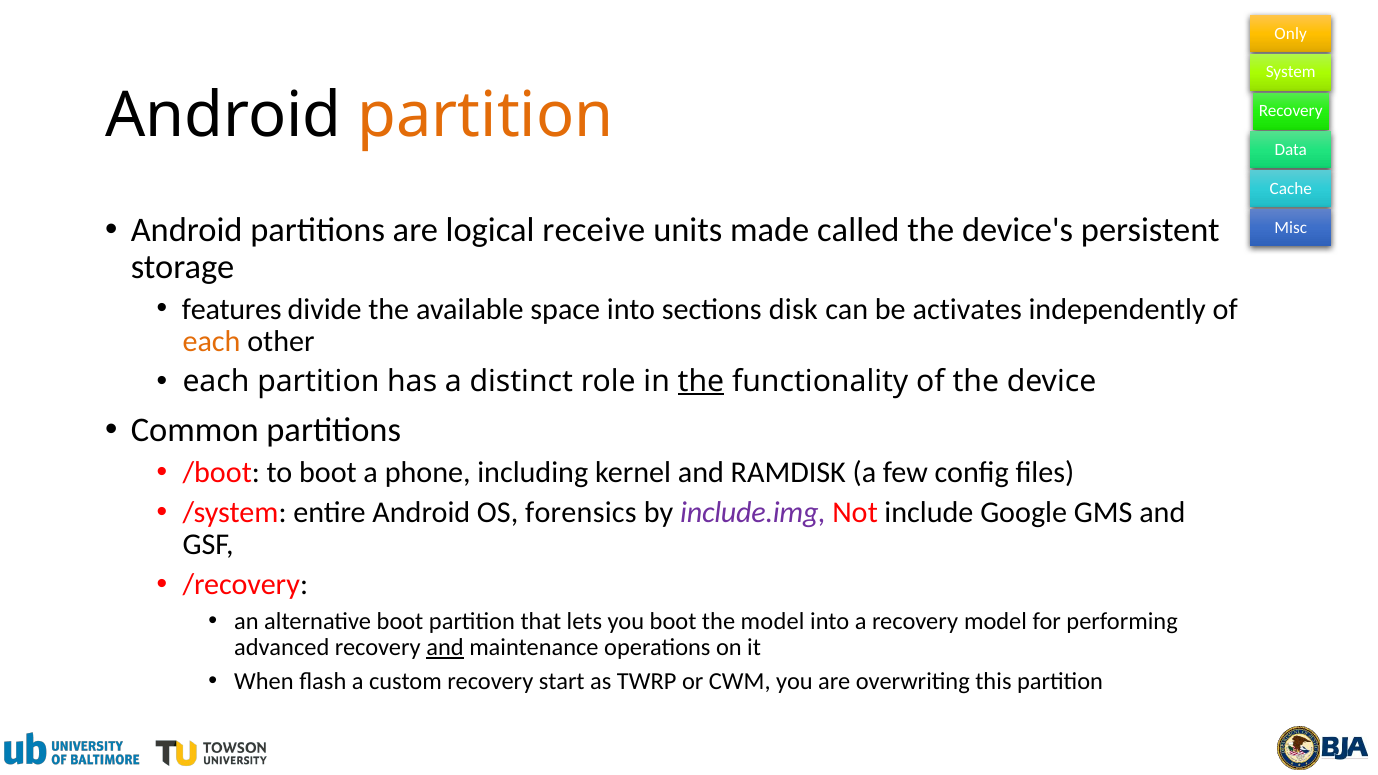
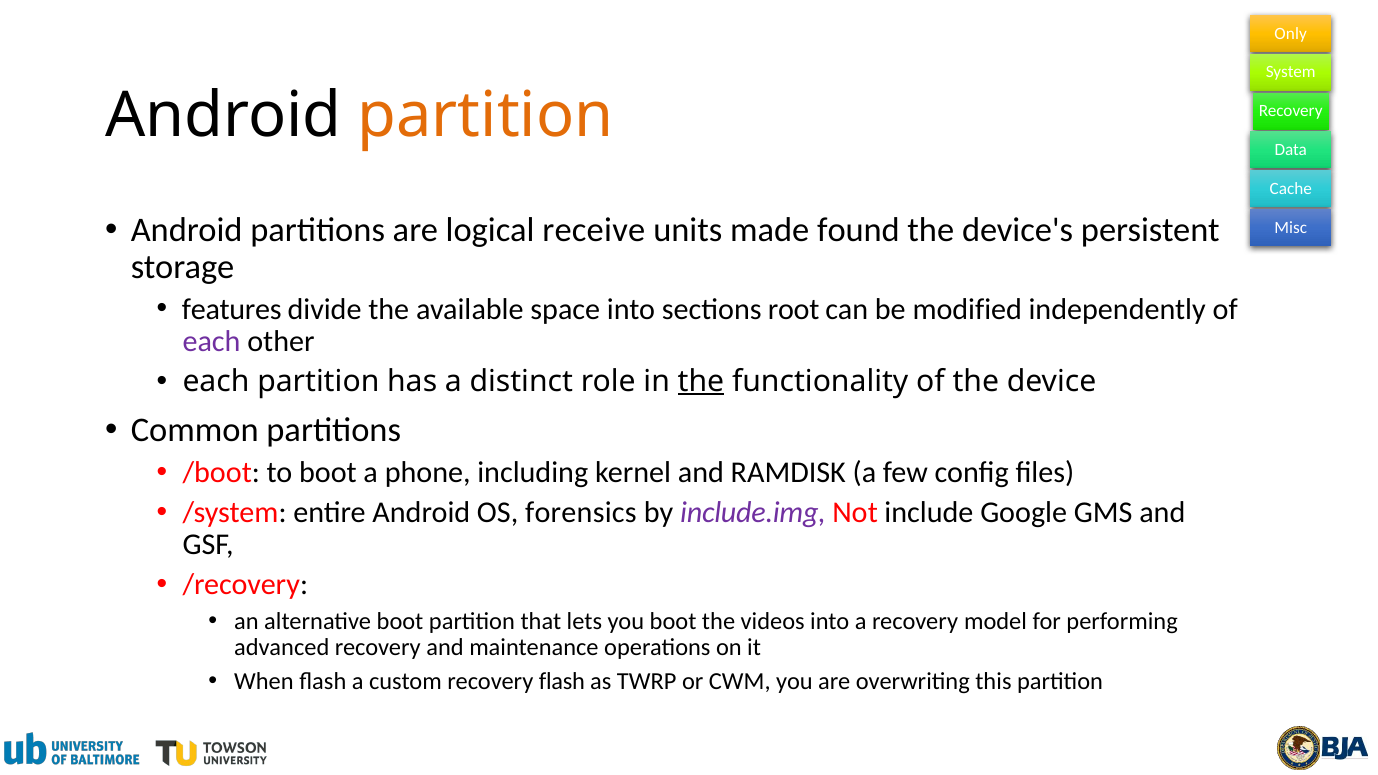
called: called -> found (858, 230)
disk: disk -> root (794, 309)
activates: activates -> modified (967, 309)
each colour: orange -> purple (212, 342)
the model: model -> videos (773, 621)
and underline: present -> none (445, 648)
recovery start: start -> flash (562, 681)
